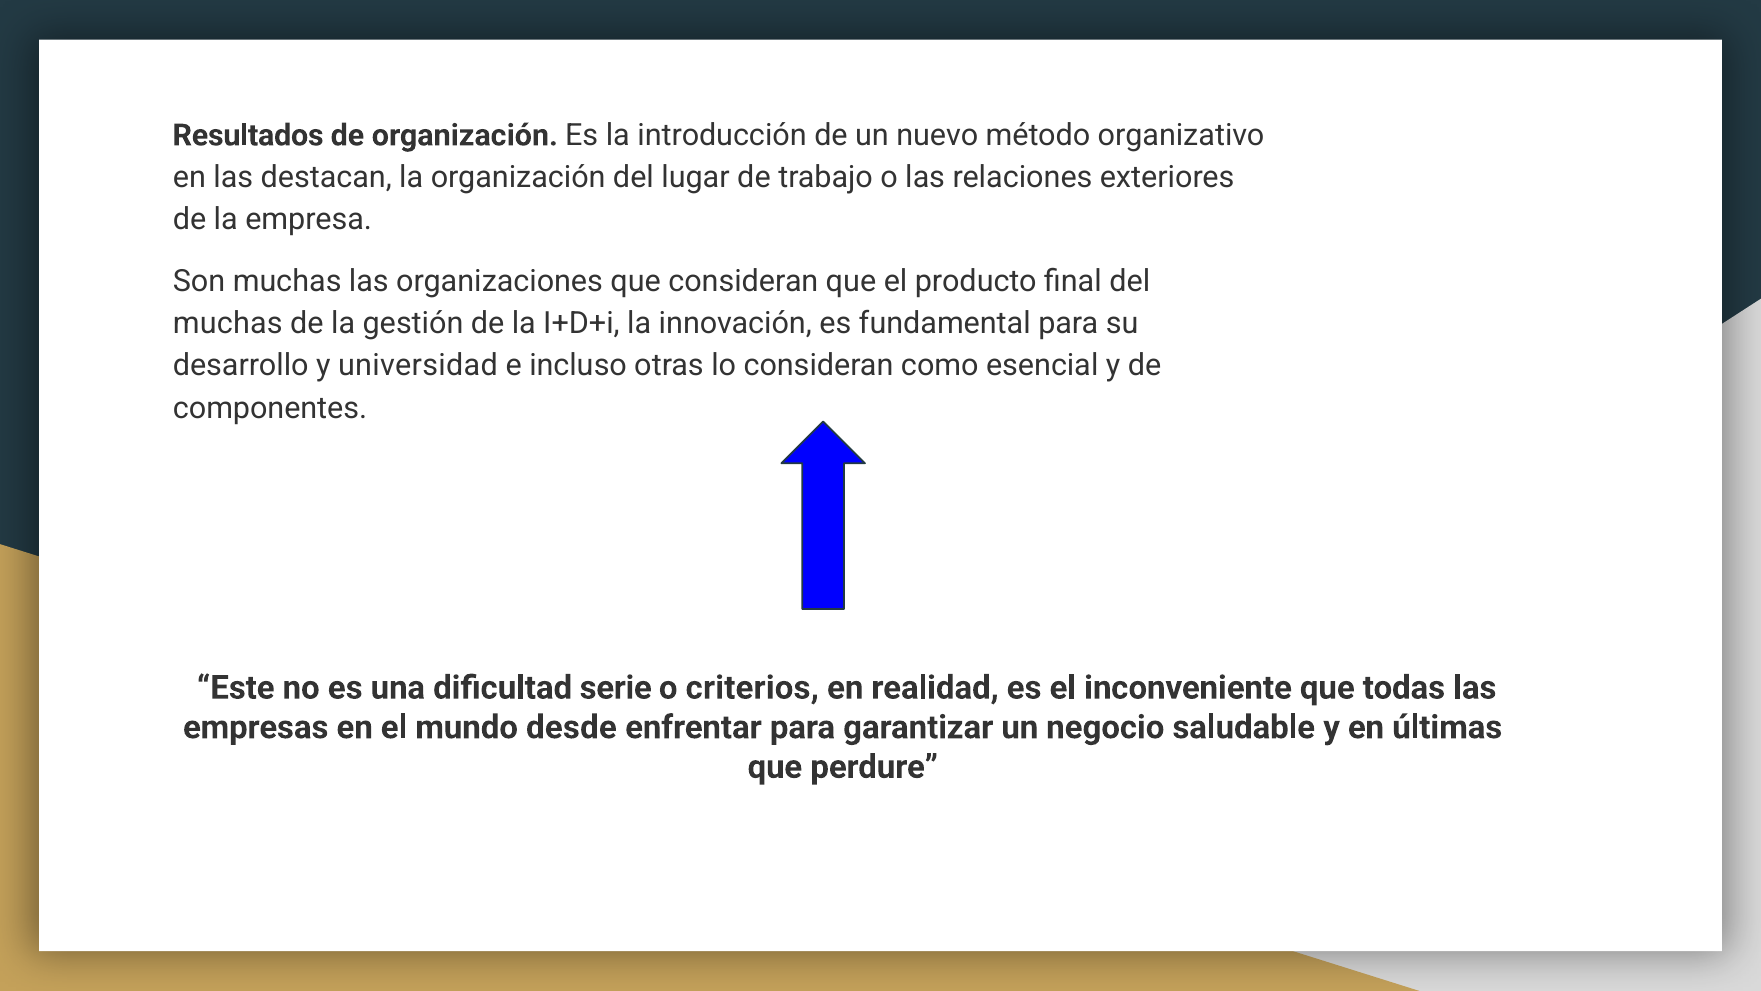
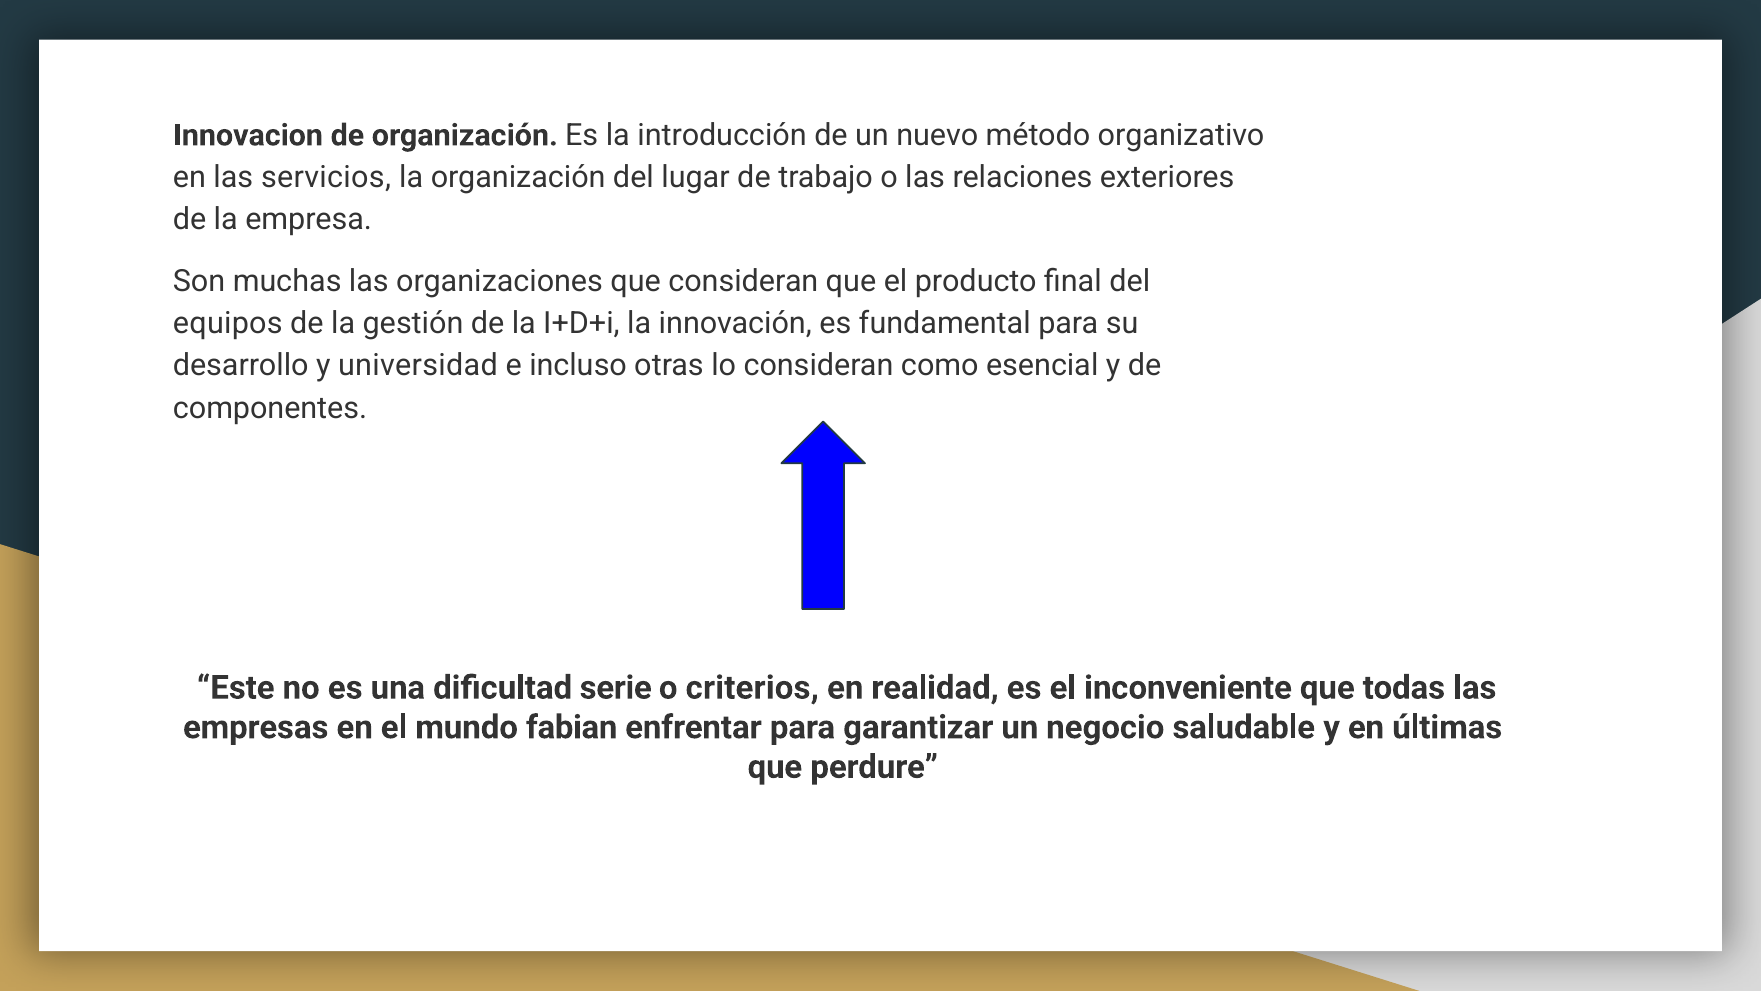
Resultados: Resultados -> Innovacion (248, 135)
destacan: destacan -> servicios (326, 177)
muchas: muchas -> equipos (228, 323)
desde: desde -> fabian (572, 727)
